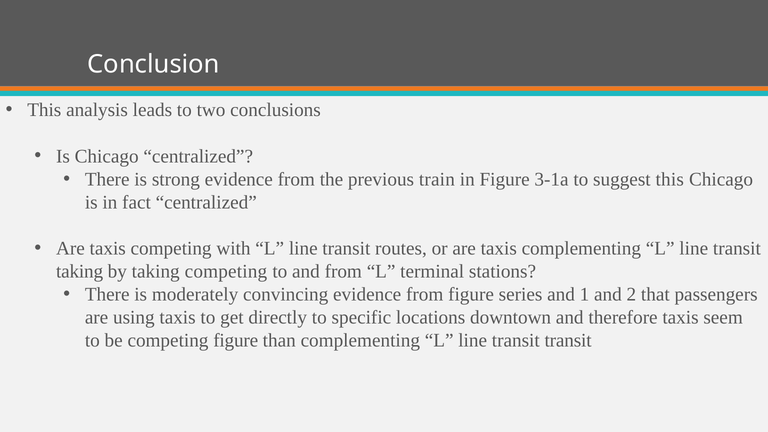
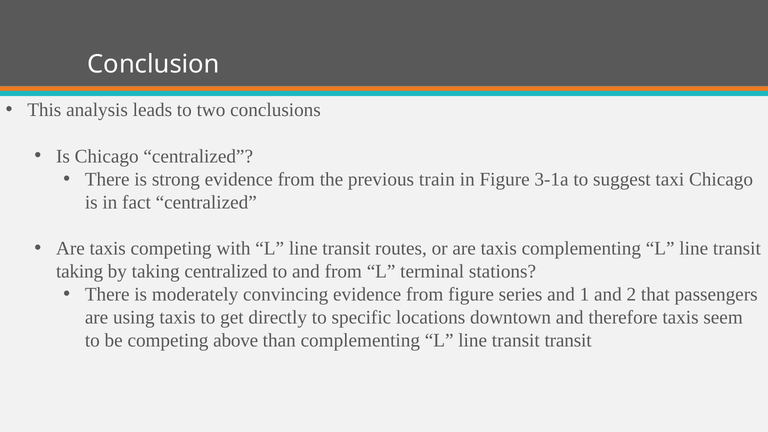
suggest this: this -> taxi (670, 179)
taking competing: competing -> centralized (226, 271)
competing figure: figure -> above (236, 341)
